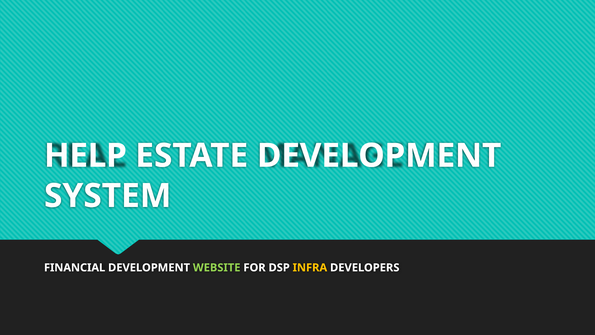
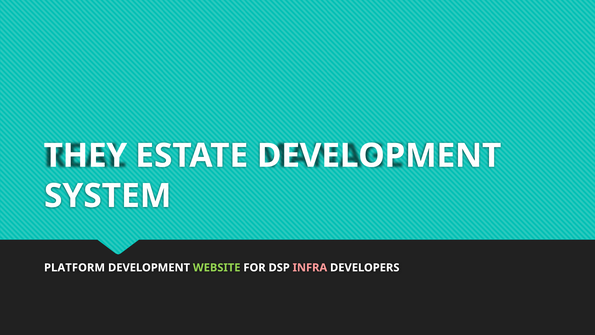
HELP: HELP -> THEY (85, 156)
FINANCIAL: FINANCIAL -> PLATFORM (75, 267)
INFRA colour: yellow -> pink (310, 267)
